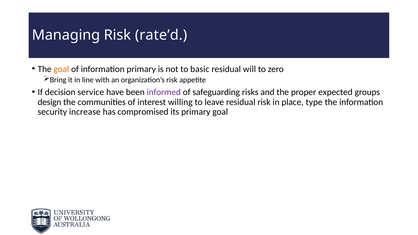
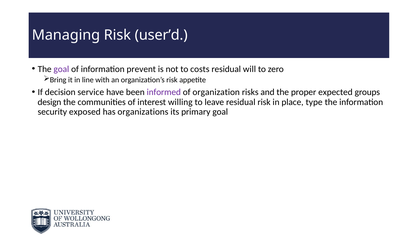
rate’d: rate’d -> user’d (161, 35)
goal colour: orange -> purple (61, 69)
information primary: primary -> prevent (141, 69)
basic: basic -> costs (200, 69)
safeguarding: safeguarding -> organization (216, 92)
increase: increase -> exposed (85, 112)
compromised: compromised -> organizations (143, 112)
